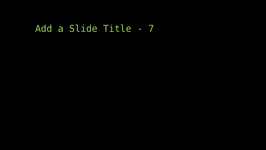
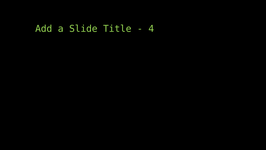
7: 7 -> 4 (151, 29)
